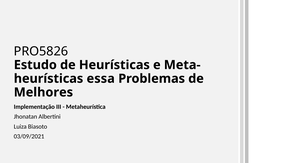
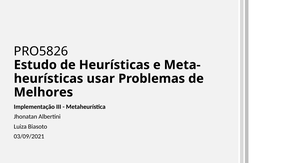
essa: essa -> usar (101, 78)
